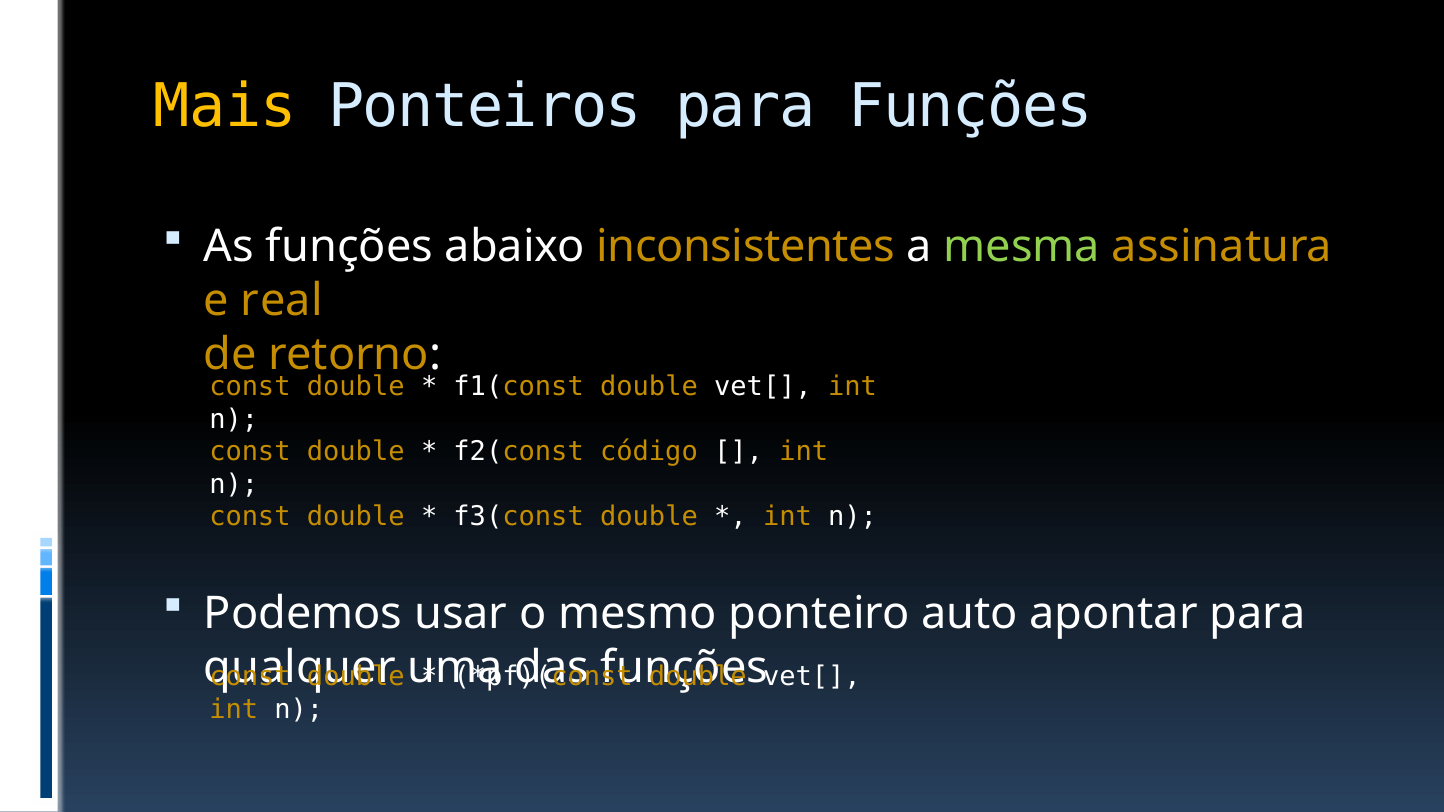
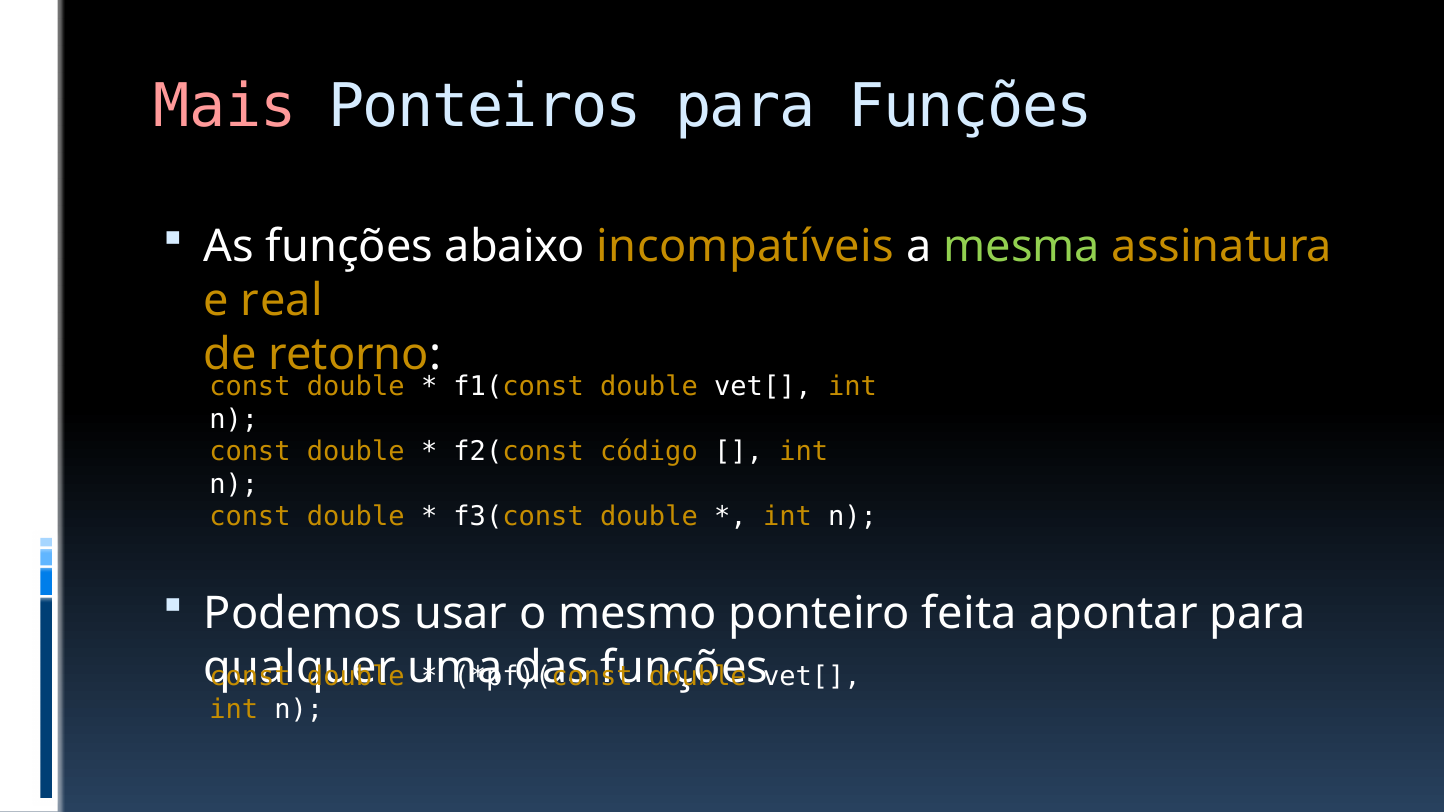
Mais colour: yellow -> pink (225, 106)
inconsistentes: inconsistentes -> incompatíveis (745, 247)
auto: auto -> feita (969, 614)
